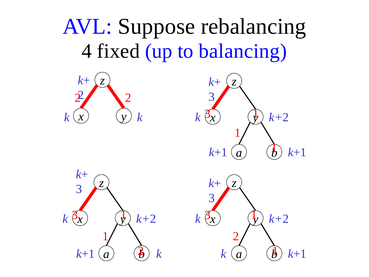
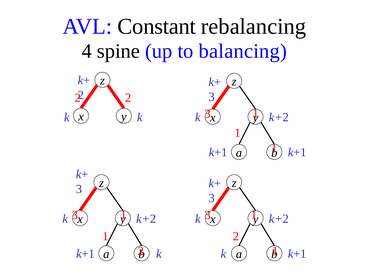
Suppose: Suppose -> Constant (157, 26)
fixed: fixed -> spine (118, 51)
